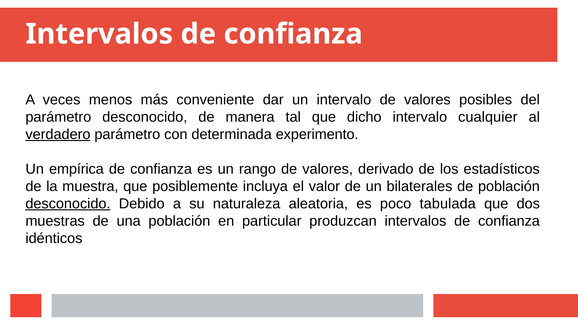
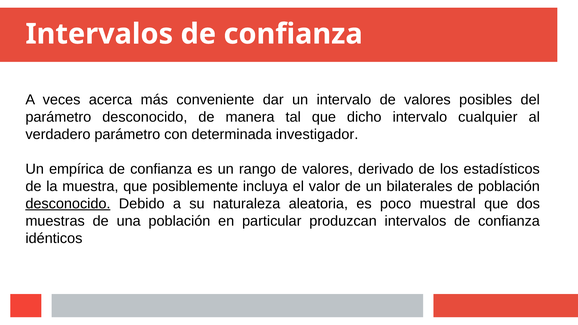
menos: menos -> acerca (111, 100)
verdadero underline: present -> none (58, 134)
experimento: experimento -> investigador (317, 134)
tabulada: tabulada -> muestral (448, 204)
